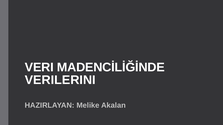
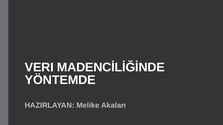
VERILERINI: VERILERINI -> YÖNTEMDE (60, 80)
